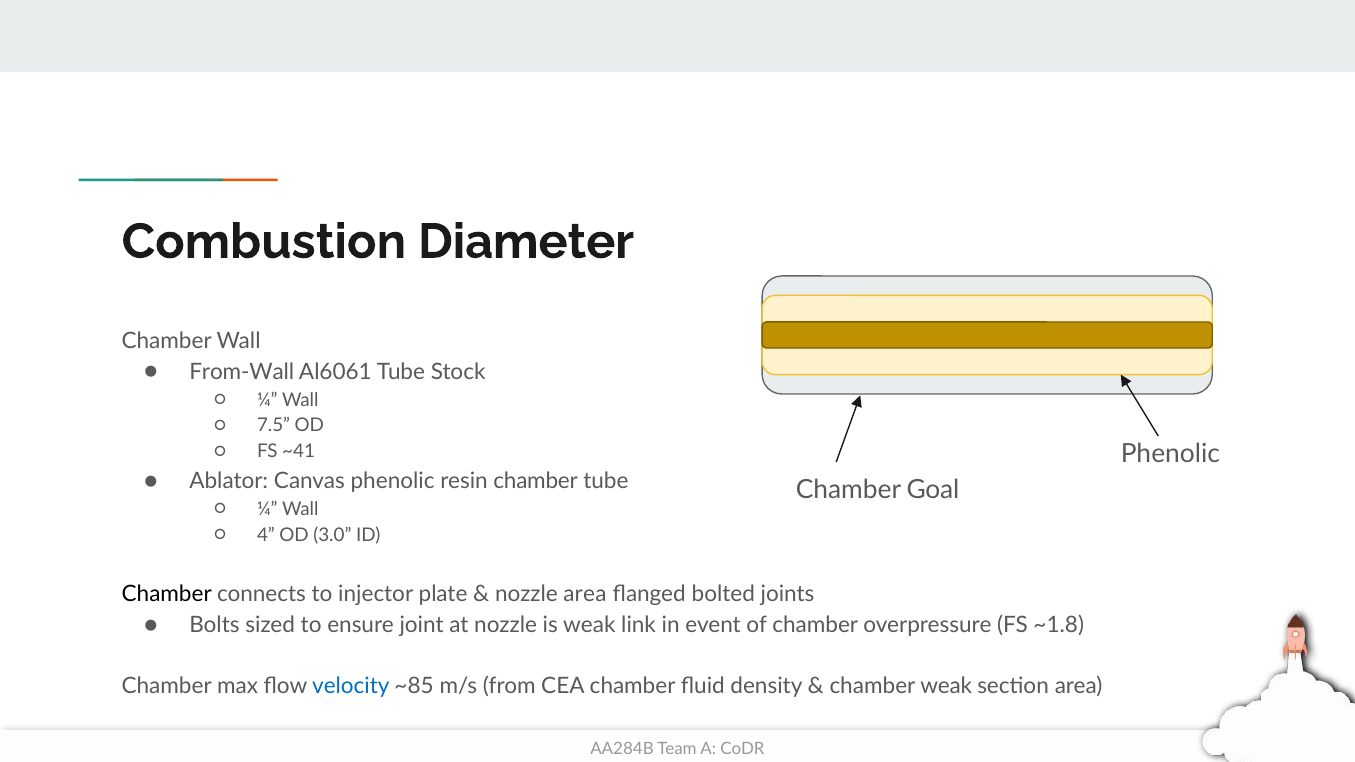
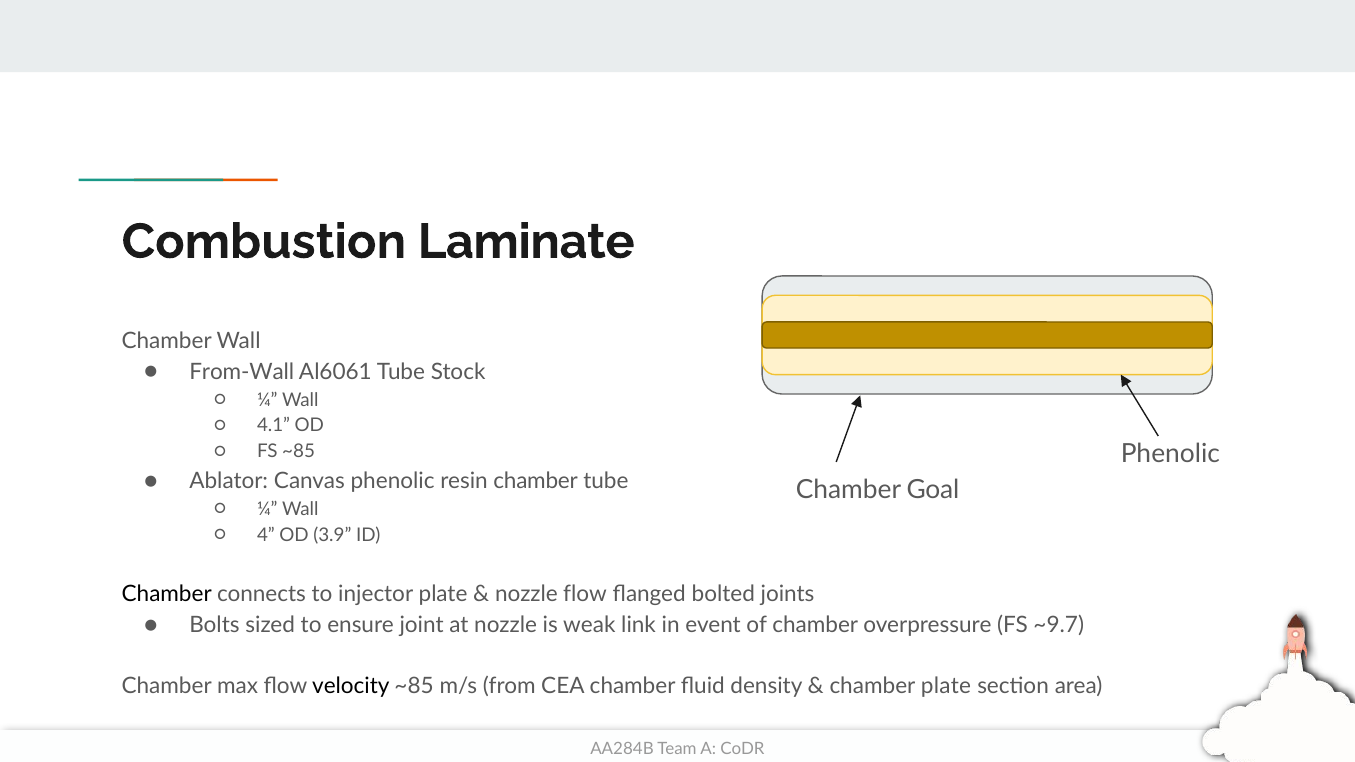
Diameter: Diameter -> Laminate (526, 242)
7.5: 7.5 -> 4.1 (274, 426)
FS ~41: ~41 -> ~85 (299, 452)
3.0: 3.0 -> 3.9 (332, 535)
nozzle area: area -> flow (585, 594)
~1.8: ~1.8 -> ~9.7 (1059, 625)
velocity colour: blue -> black (351, 687)
chamber weak: weak -> plate (946, 687)
